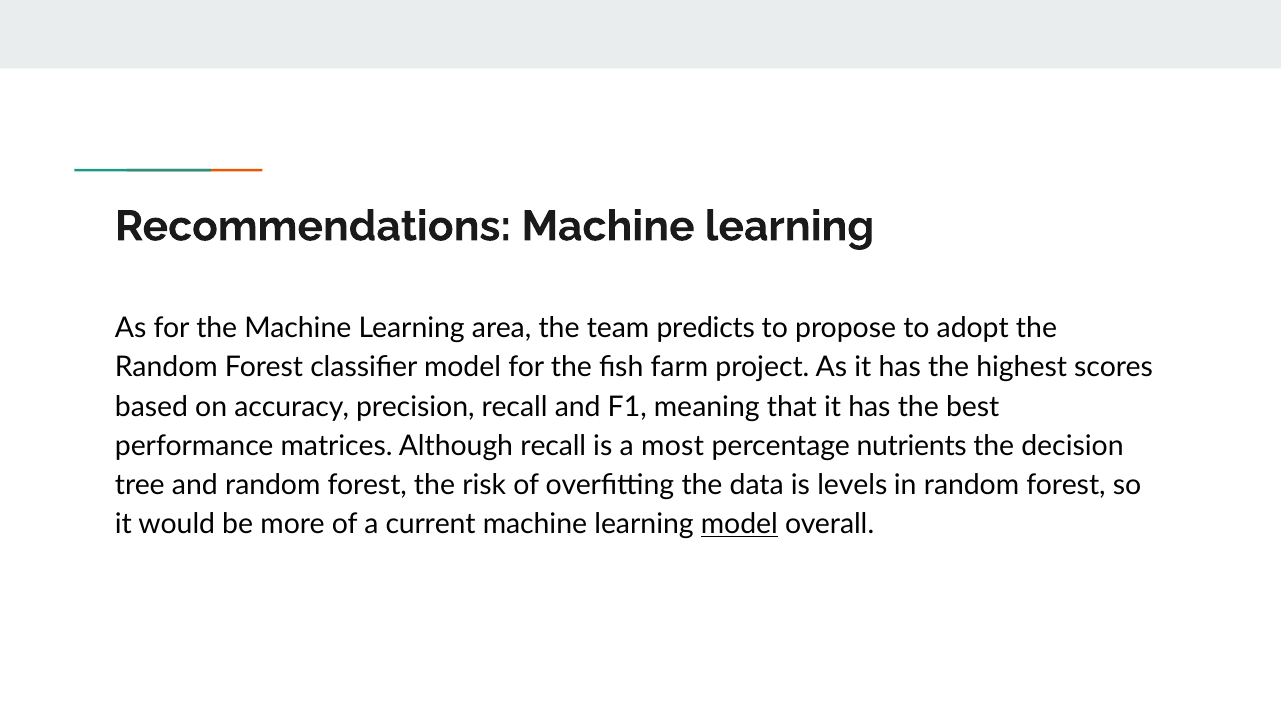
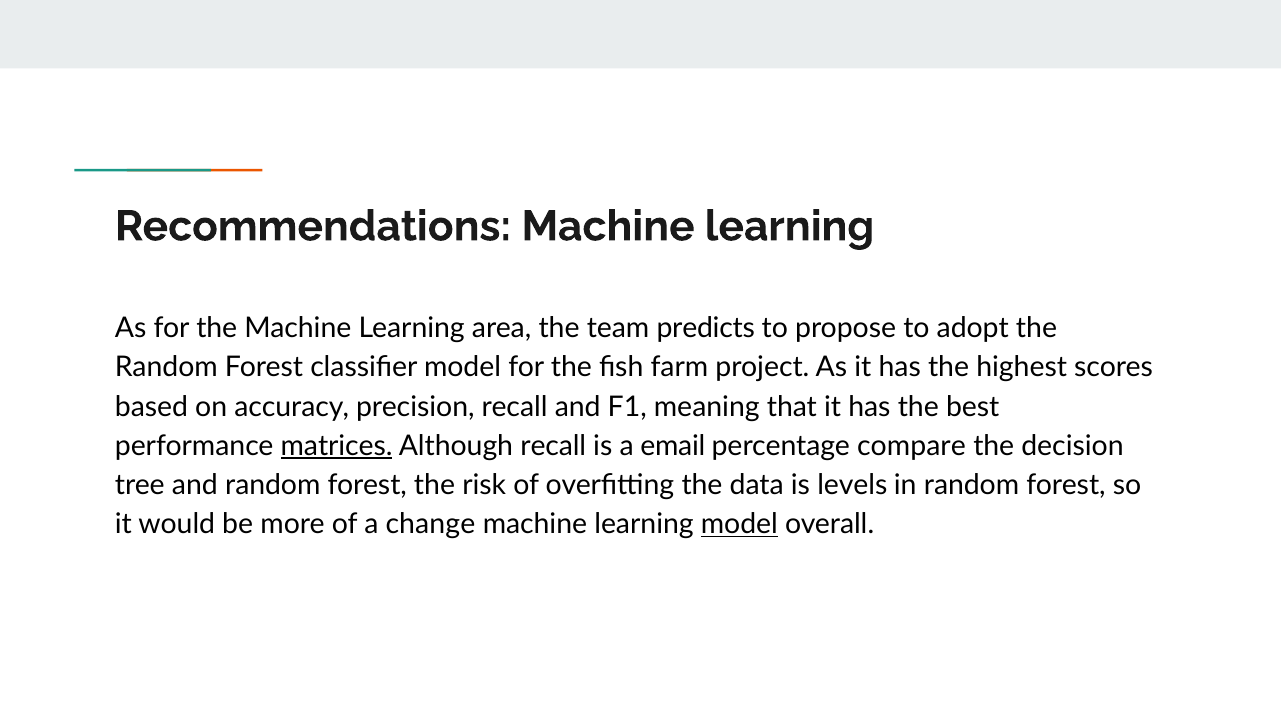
matrices underline: none -> present (337, 446)
most: most -> email (673, 446)
nutrients: nutrients -> compare (911, 446)
current: current -> change (430, 524)
